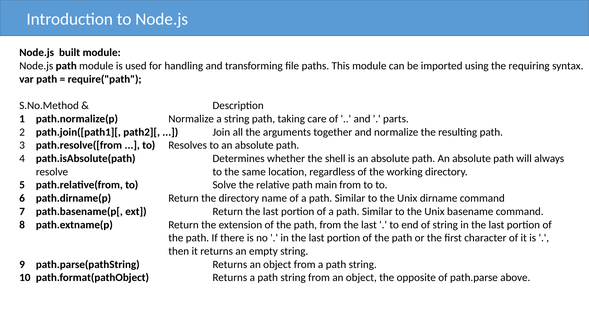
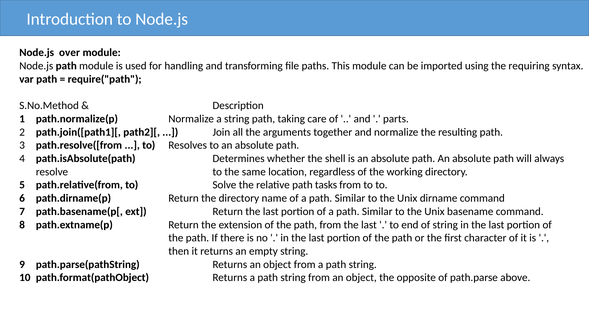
built: built -> over (70, 53)
main: main -> tasks (326, 185)
